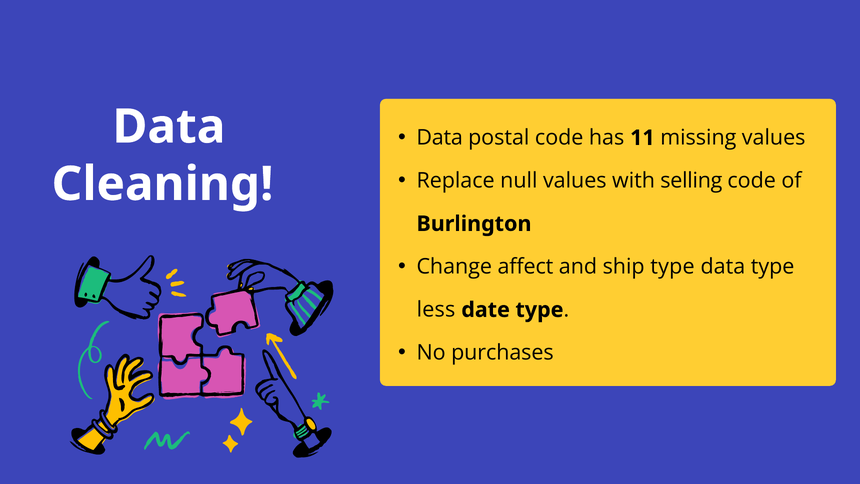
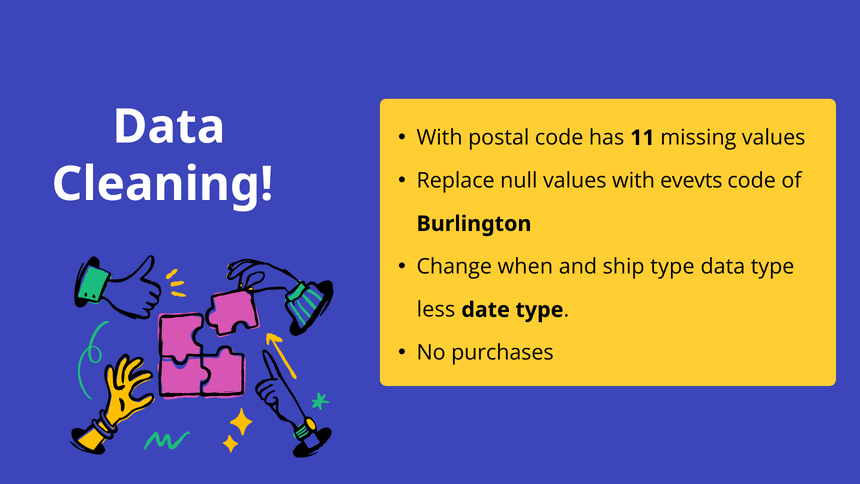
Data: Data -> With (440, 138)
selling: selling -> evevts (691, 181)
affect: affect -> when (525, 267)
